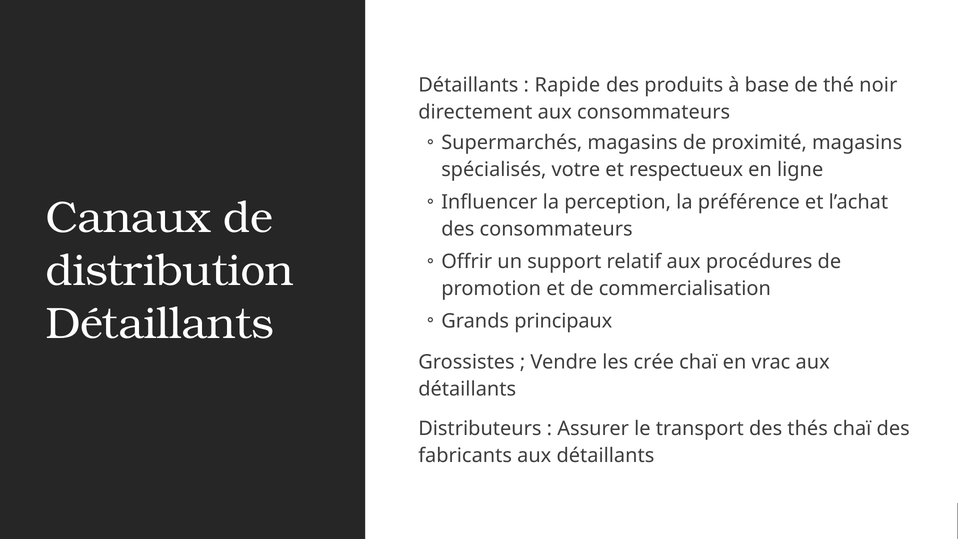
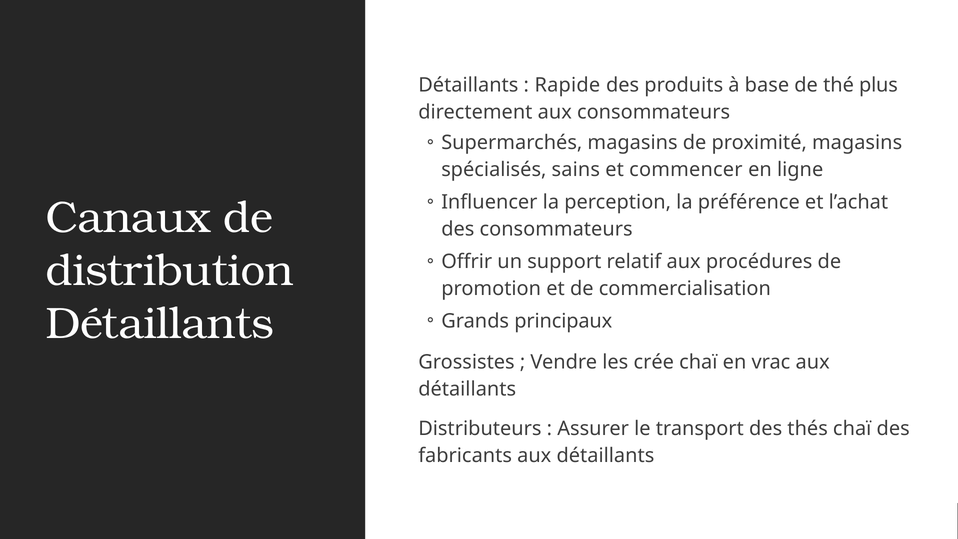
noir: noir -> plus (878, 85)
votre: votre -> sains (576, 170)
respectueux: respectueux -> commencer (686, 170)
